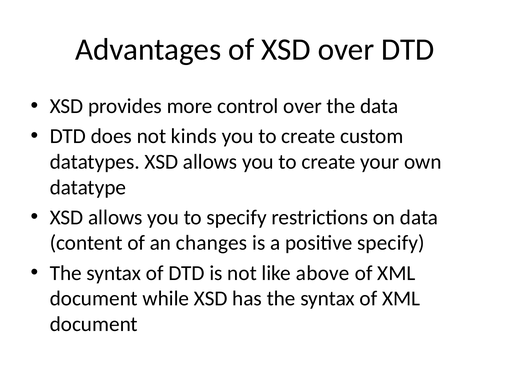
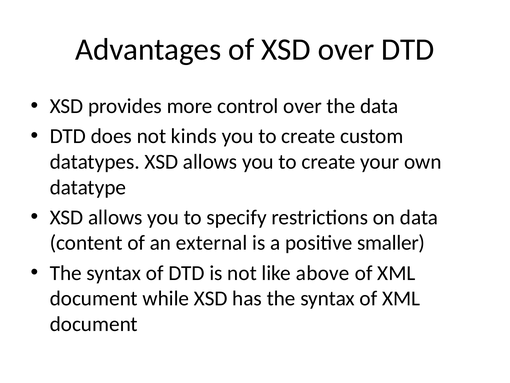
changes: changes -> external (212, 243)
positive specify: specify -> smaller (391, 243)
